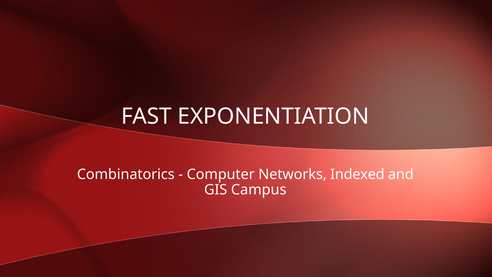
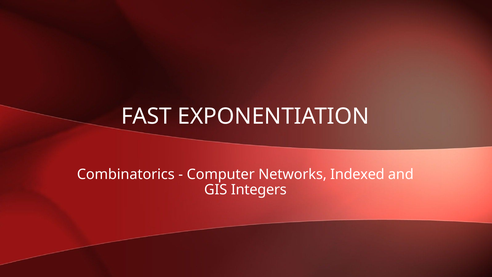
Campus: Campus -> Integers (259, 190)
